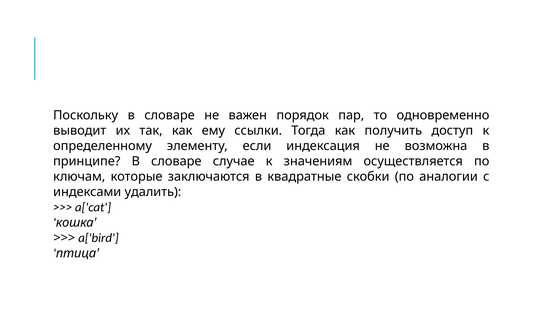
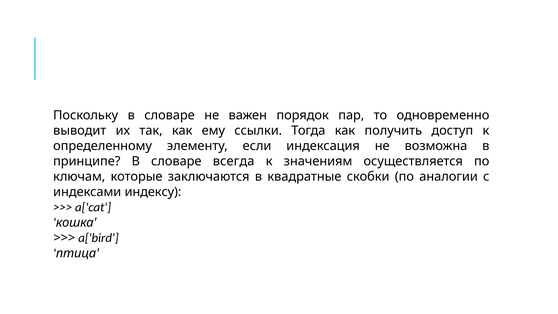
случае: случае -> всегда (234, 161)
удалить: удалить -> индексу (153, 192)
